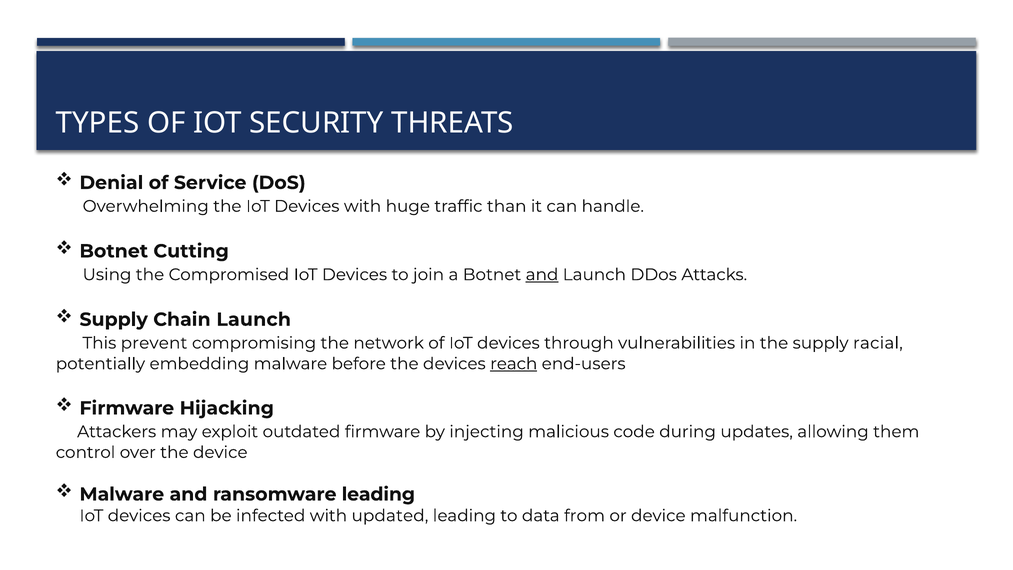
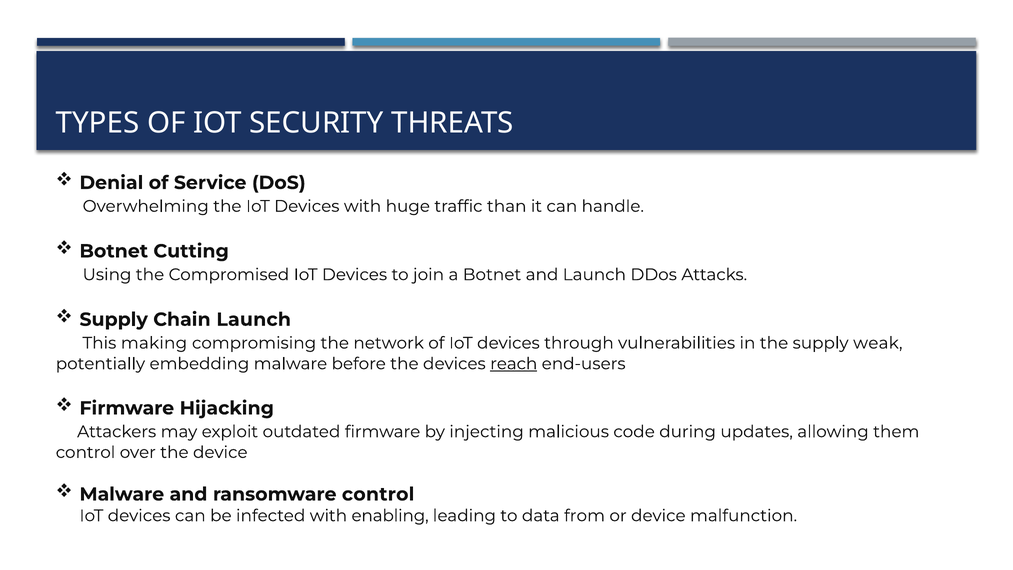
and underline: present -> none (542, 275)
prevent: prevent -> making (154, 343)
racial: racial -> weak (878, 343)
ransomware leading: leading -> control (378, 494)
updated: updated -> enabling (390, 516)
